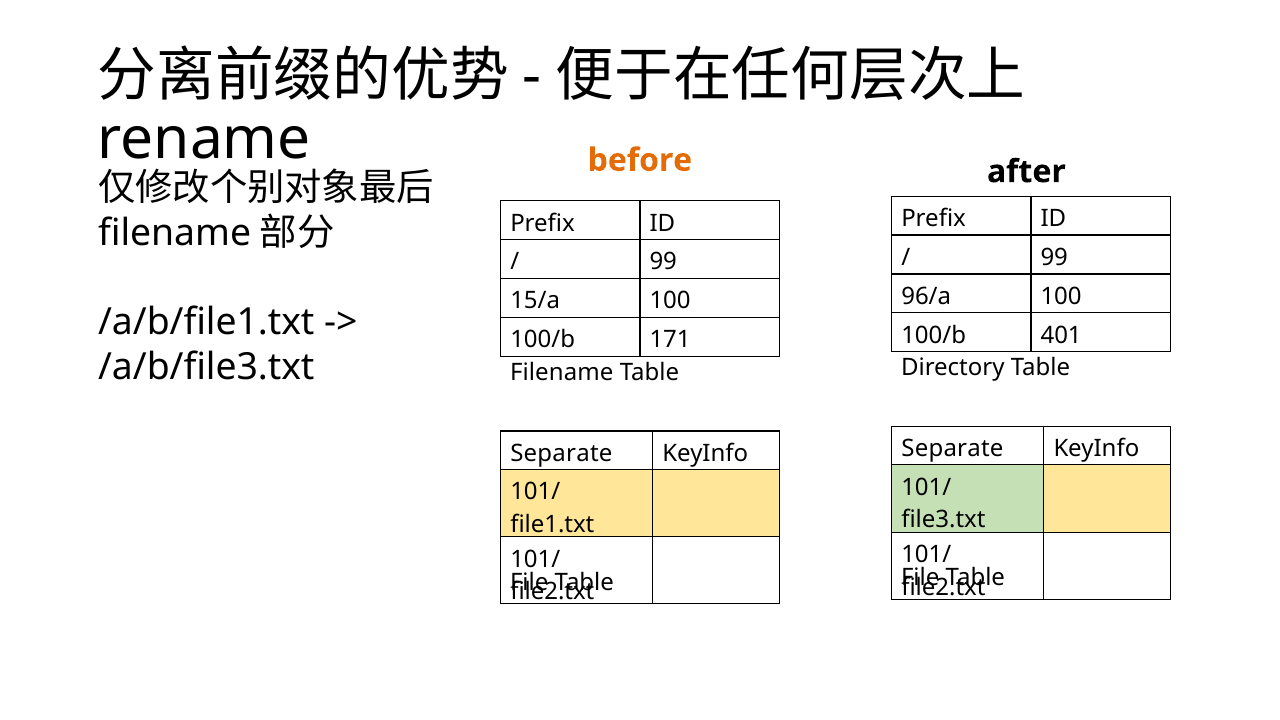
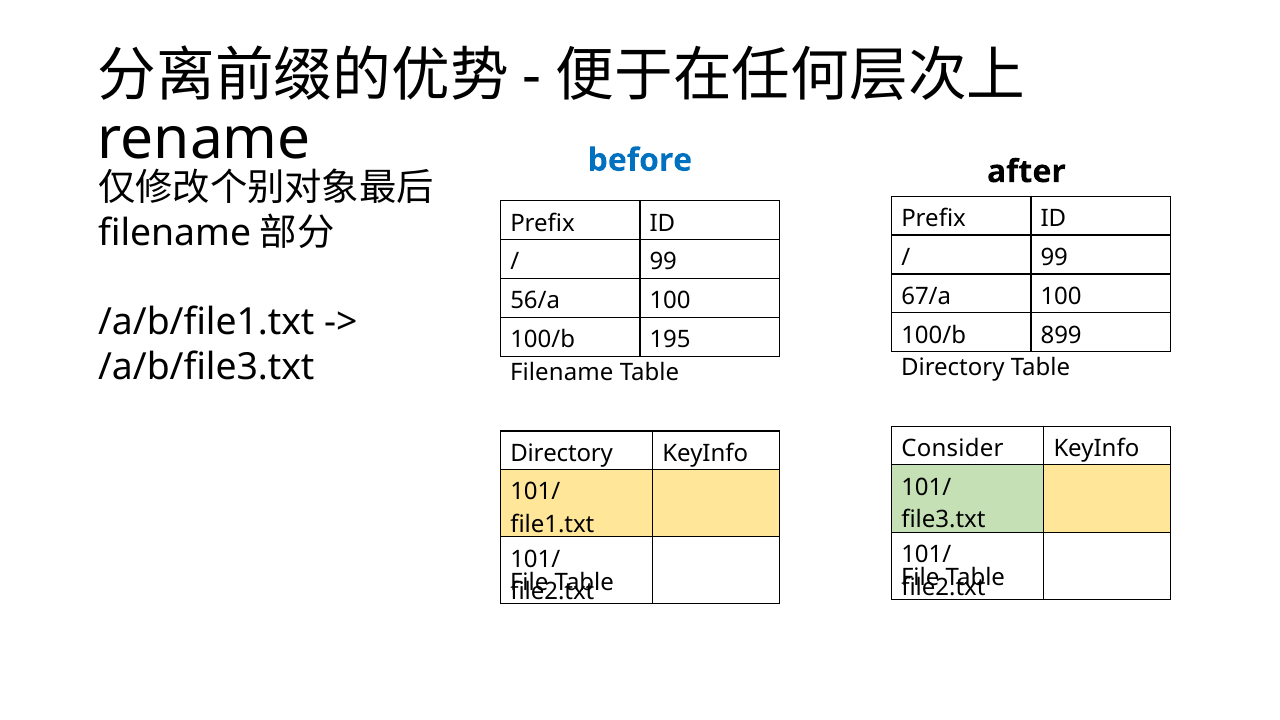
before colour: orange -> blue (640, 160)
96/a: 96/a -> 67/a (926, 296)
15/a: 15/a -> 56/a (535, 301)
401: 401 -> 899 (1061, 335)
171: 171 -> 195 (670, 340)
Separate: Separate -> Consider (952, 449)
Separate: Separate -> Directory (562, 453)
